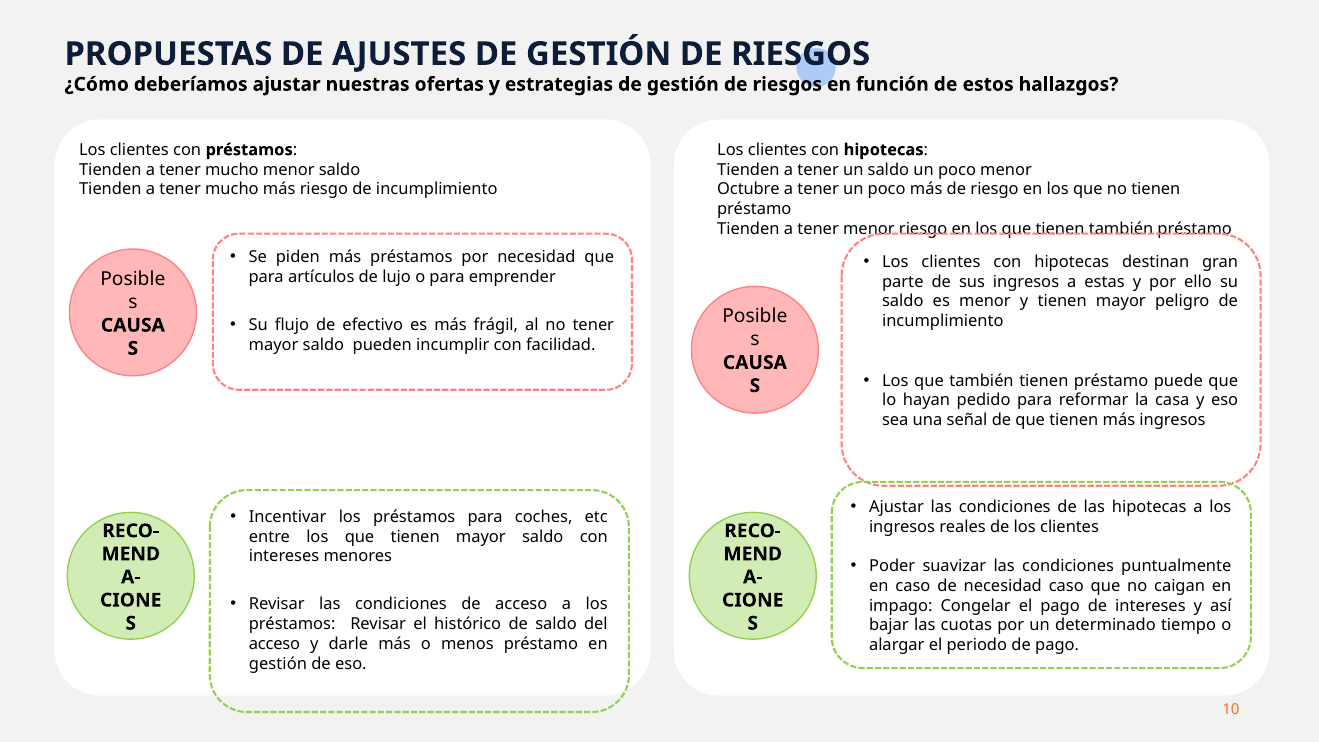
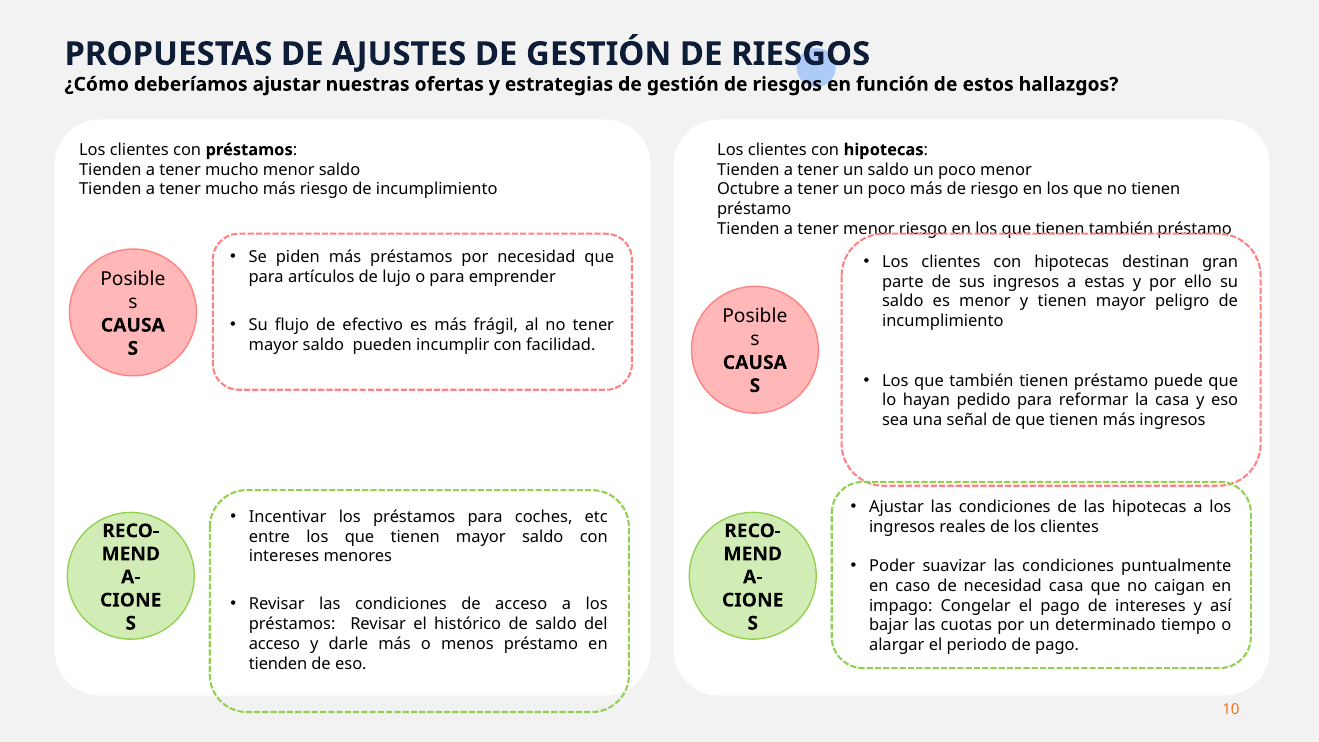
necesidad caso: caso -> casa (1066, 586)
gestión: gestión -> tienden (278, 664)
